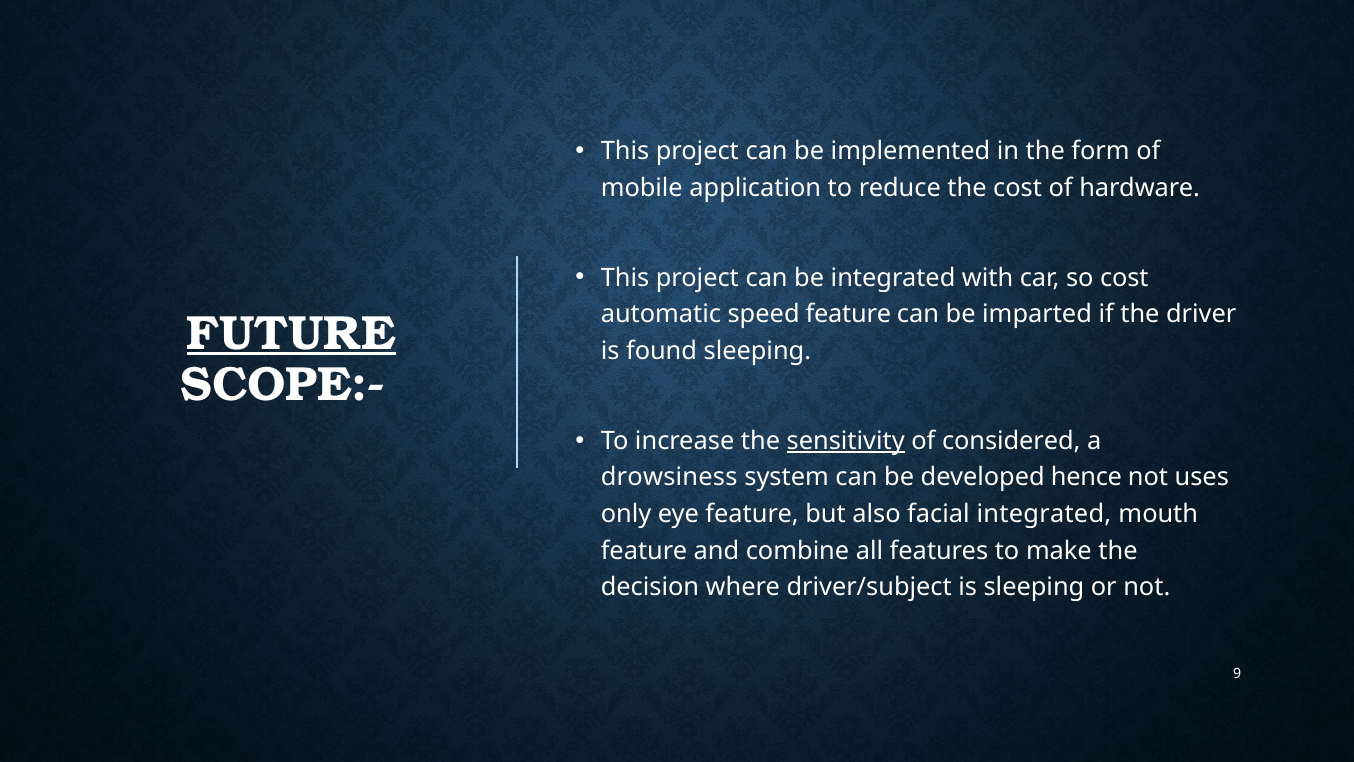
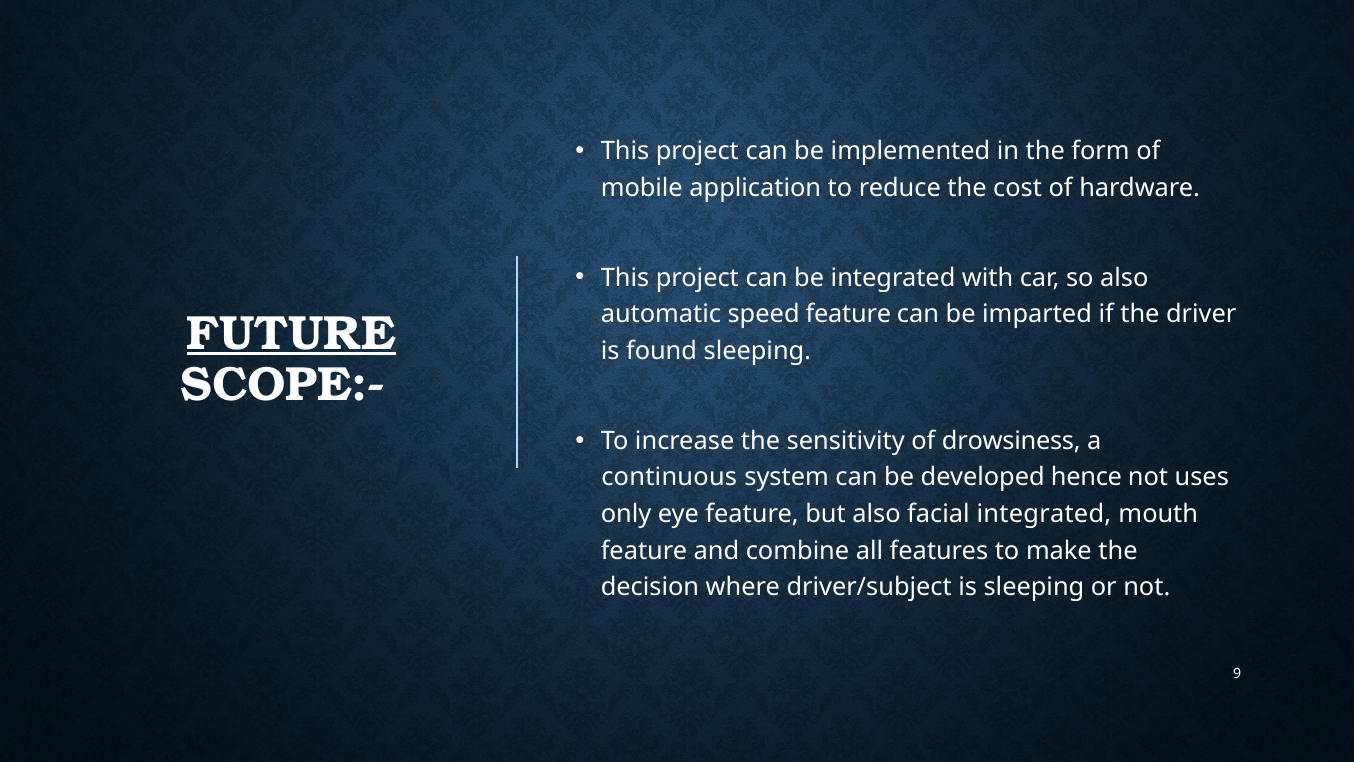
so cost: cost -> also (1124, 278)
sensitivity underline: present -> none (846, 441)
considered: considered -> drowsiness (1011, 441)
drowsiness: drowsiness -> continuous (669, 477)
